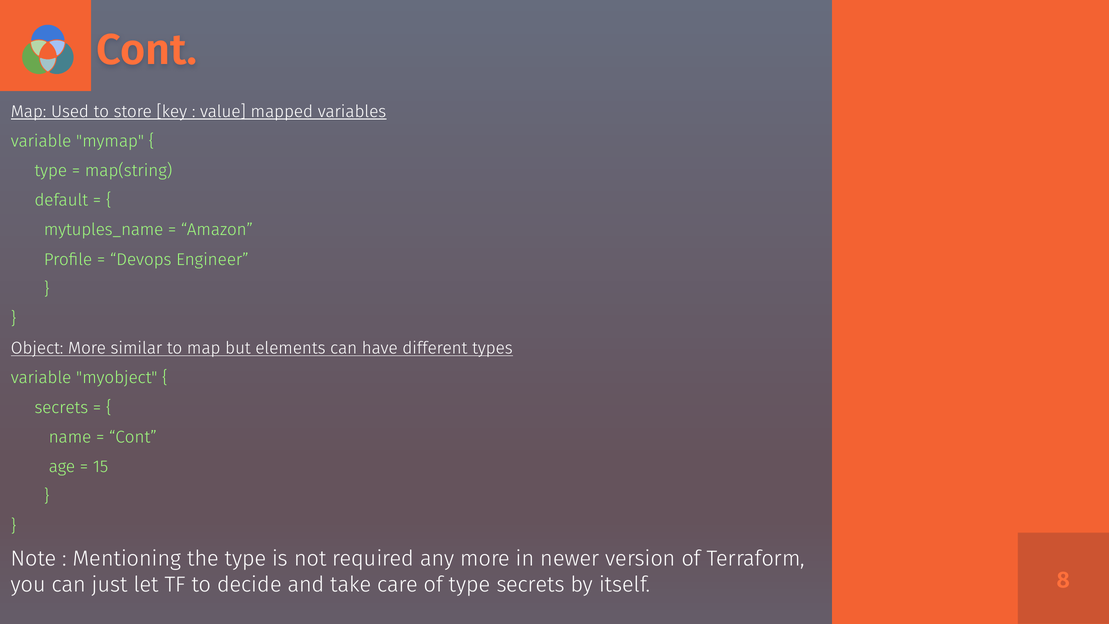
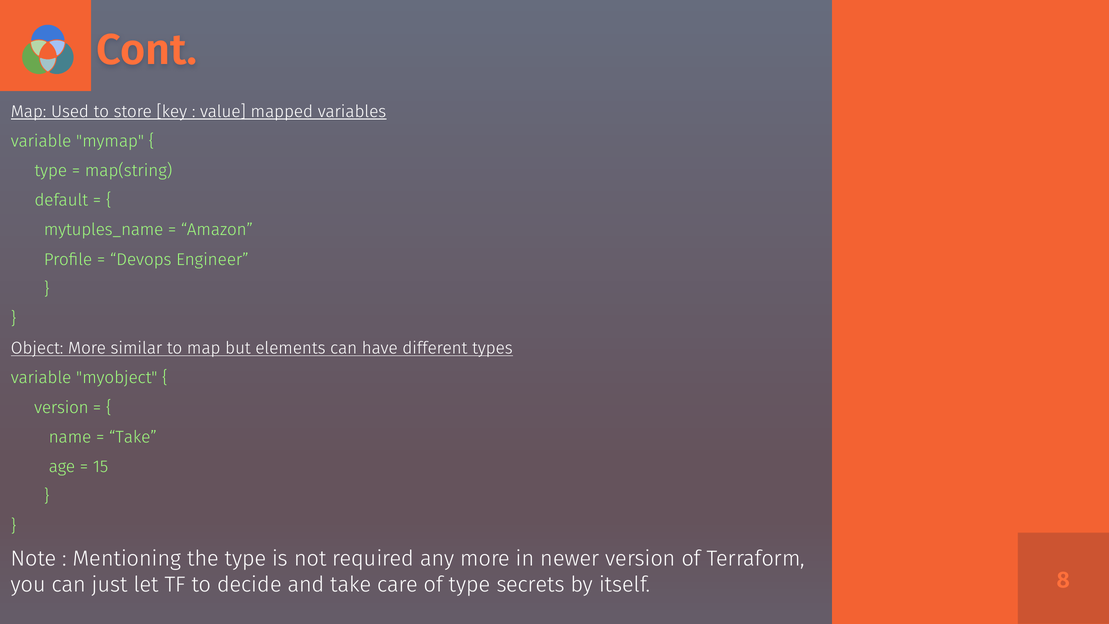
secrets: secrets -> version (61, 407)
Cont: Cont -> Take (133, 437)
